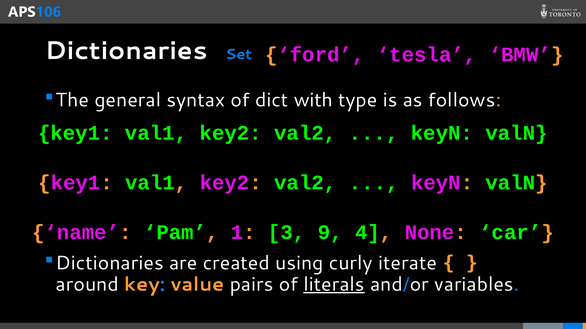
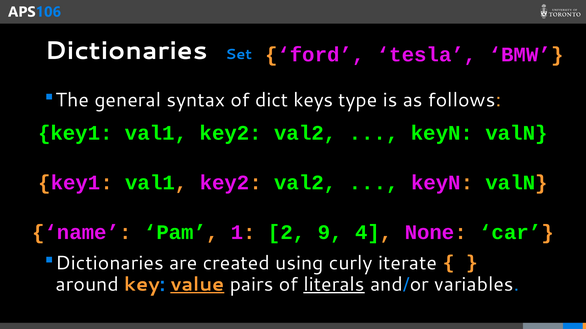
with: with -> keys (313, 100)
3: 3 -> 2 (287, 233)
value underline: none -> present (197, 285)
